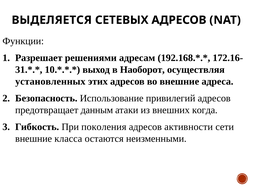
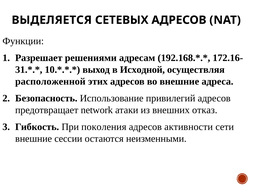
Наоборот: Наоборот -> Исходной (142, 70)
установленных: установленных -> расположенной (50, 82)
данным: данным -> network (97, 110)
когда: когда -> отказ (205, 110)
класса: класса -> сессии (68, 139)
